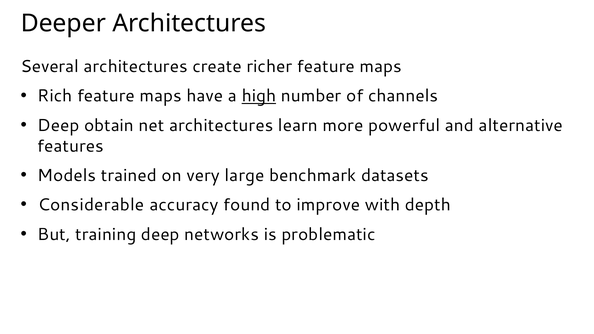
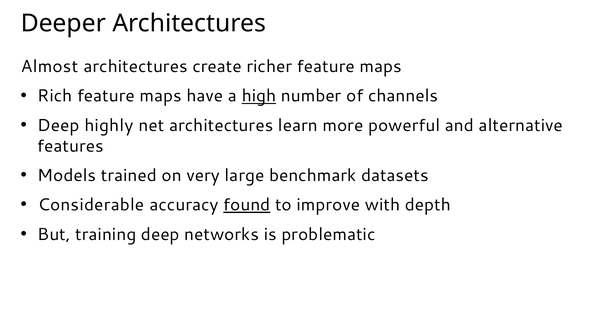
Several: Several -> Almost (50, 67)
obtain: obtain -> highly (109, 125)
found underline: none -> present (247, 205)
